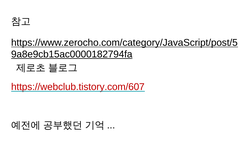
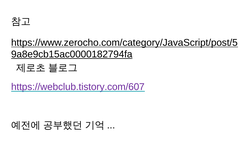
https://webclub.tistory.com/607 colour: red -> purple (78, 87)
